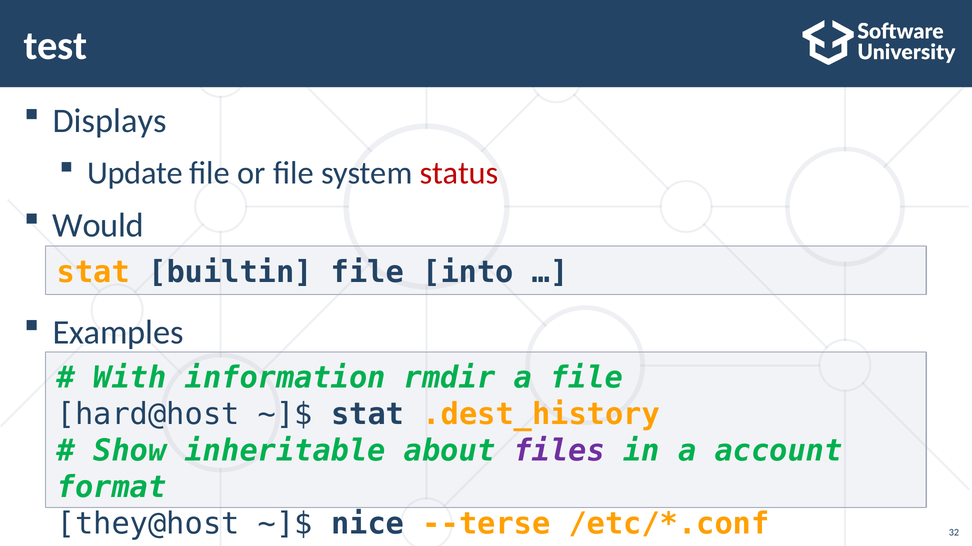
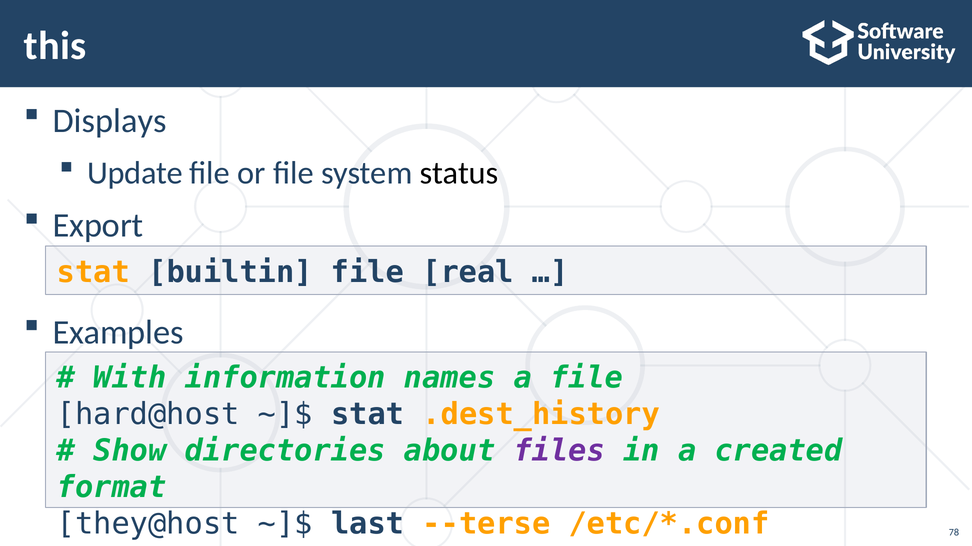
test: test -> this (55, 46)
status colour: red -> black (459, 173)
Would: Would -> Export (98, 226)
into: into -> real (468, 272)
rmdir: rmdir -> names (450, 378)
inheritable: inheritable -> directories (285, 451)
account: account -> created (778, 451)
nice: nice -> last (368, 524)
32: 32 -> 78 (954, 533)
